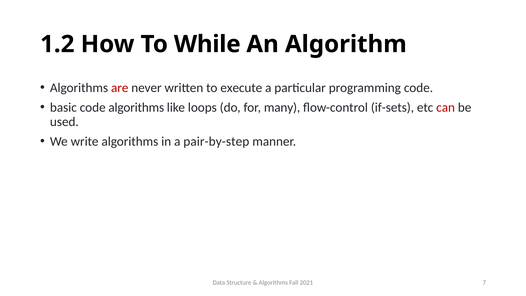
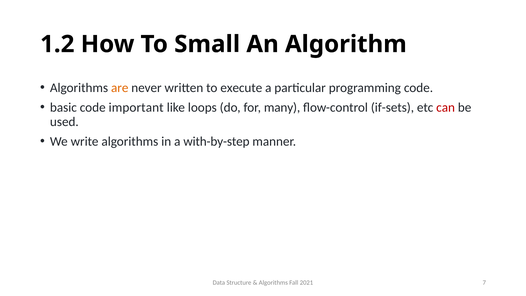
While: While -> Small (207, 44)
are colour: red -> orange (120, 88)
code algorithms: algorithms -> important (136, 107)
pair-by-step: pair-by-step -> with-by-step (216, 141)
